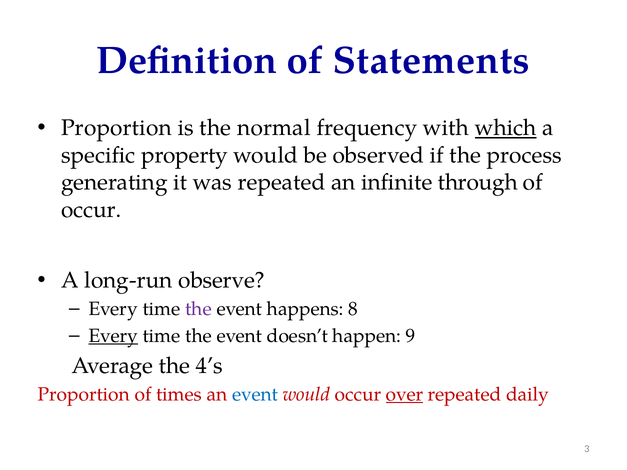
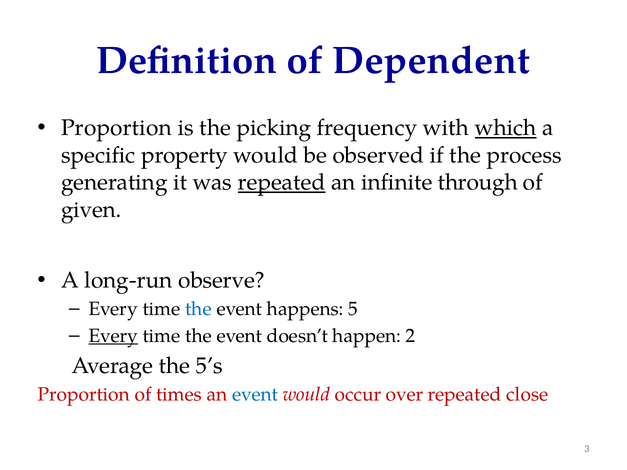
Statements: Statements -> Dependent (431, 61)
normal: normal -> picking (274, 128)
repeated underline: none -> present (282, 183)
occur: occur -> given (91, 210)
the colour: purple -> blue (198, 309)
8: 8 -> 5 (353, 309)
9: 9 -> 2 (411, 336)
4’s: 4’s -> 5’s (209, 366)
over underline: present -> none (405, 395)
daily: daily -> close (527, 395)
